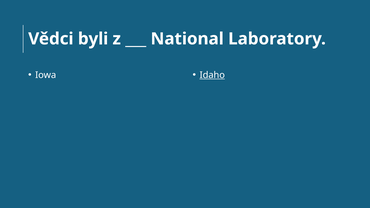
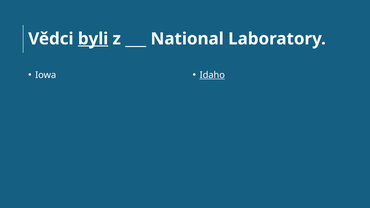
byli underline: none -> present (93, 39)
